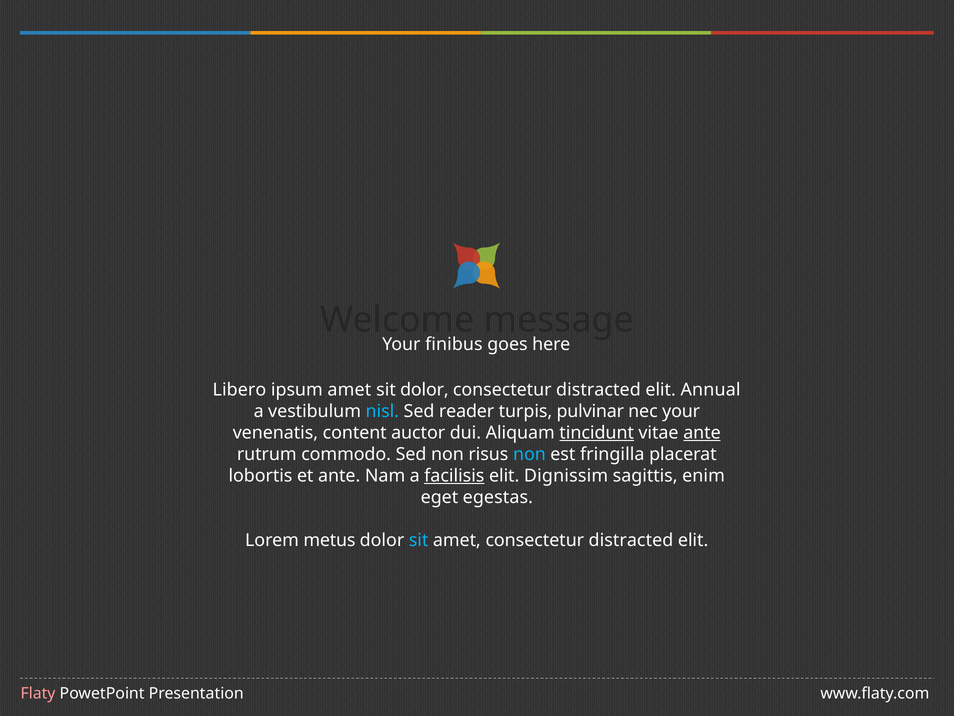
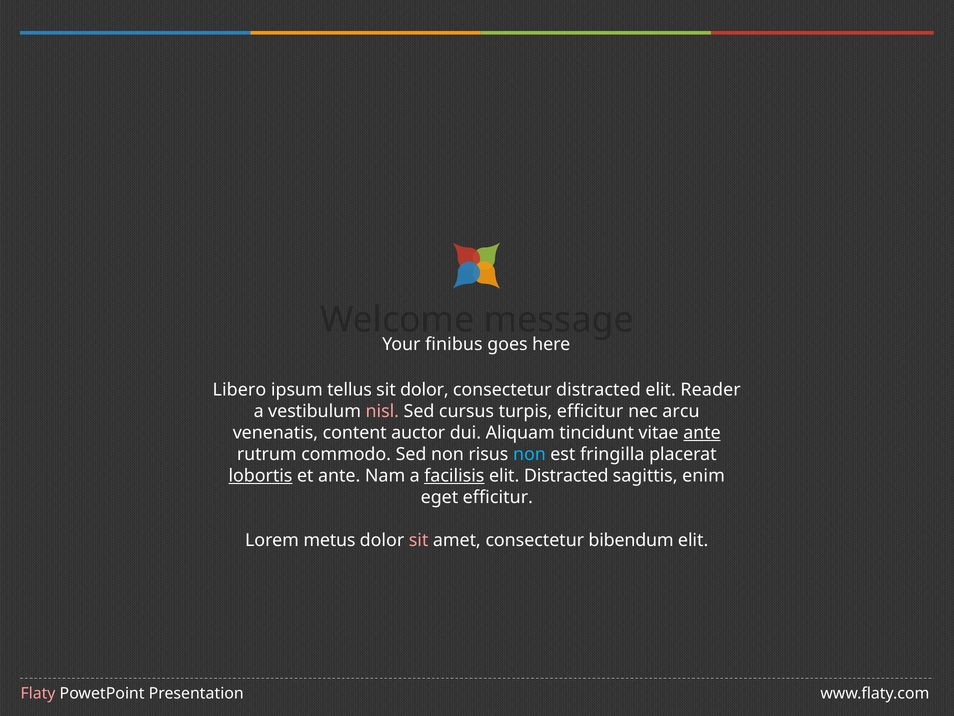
ipsum amet: amet -> tellus (350, 390)
Annual: Annual -> Reader (711, 390)
nisl colour: light blue -> pink (382, 411)
reader: reader -> cursus (467, 411)
turpis pulvinar: pulvinar -> efficitur (590, 411)
nec your: your -> arcu (681, 411)
tincidunt underline: present -> none (597, 433)
lobortis underline: none -> present (260, 475)
elit Dignissim: Dignissim -> Distracted (566, 475)
eget egestas: egestas -> efficitur (498, 497)
sit colour: light blue -> pink (419, 540)
amet consectetur distracted: distracted -> bibendum (631, 540)
